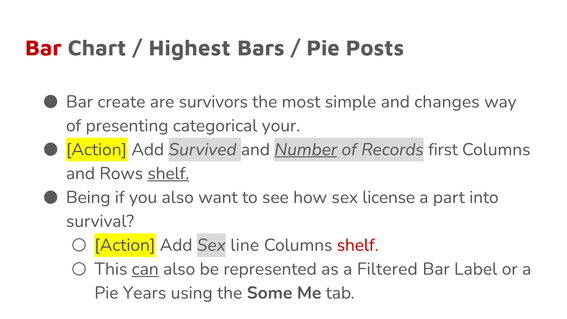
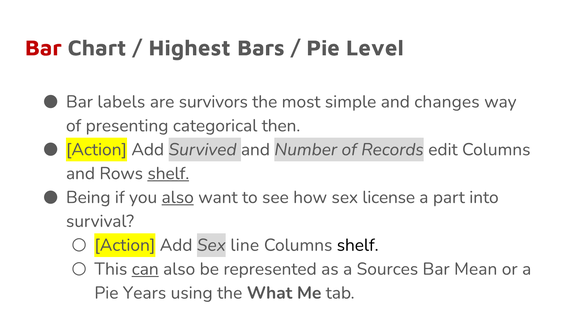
Posts: Posts -> Level (375, 48)
create: create -> labels (121, 102)
your: your -> then (281, 126)
Number underline: present -> none (306, 149)
first: first -> edit (443, 149)
also underline: none -> present (178, 197)
shelf colour: red -> black (358, 245)
Filtered: Filtered -> Sources (387, 269)
Label: Label -> Mean (476, 269)
Some: Some -> What (270, 293)
